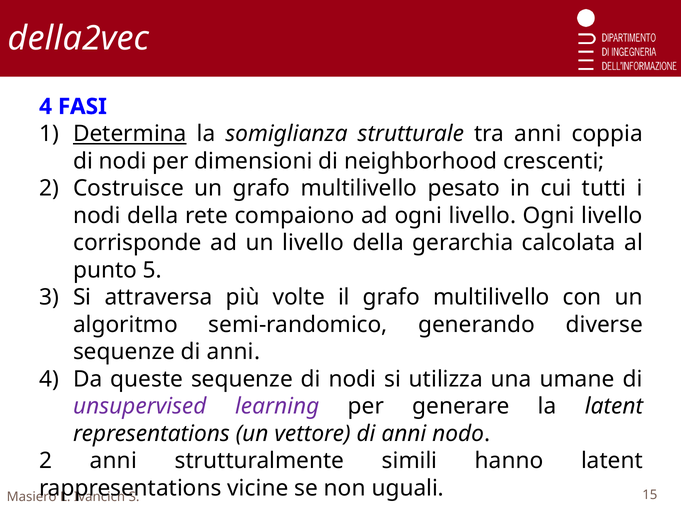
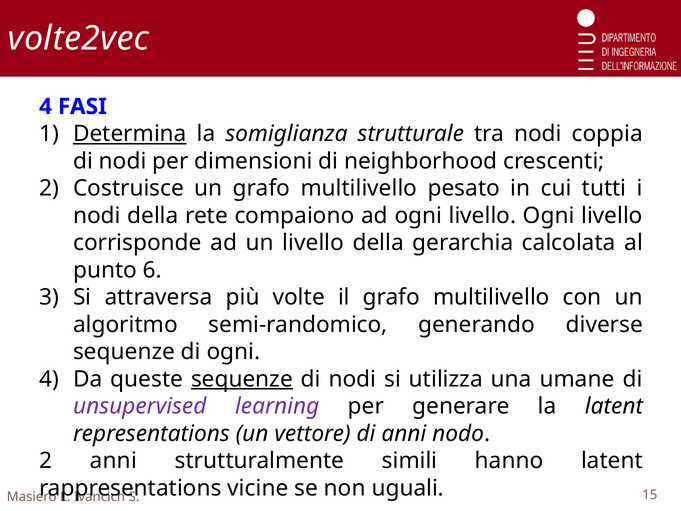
della2vec: della2vec -> volte2vec (79, 38)
tra anni: anni -> nodi (538, 134)
5: 5 -> 6 (152, 270)
sequenze di anni: anni -> ogni (233, 352)
sequenze underline: none -> present (242, 379)
